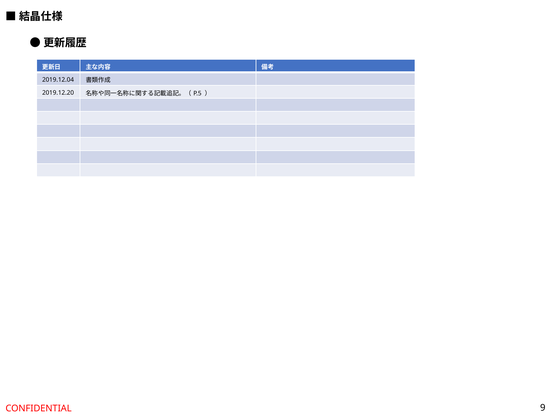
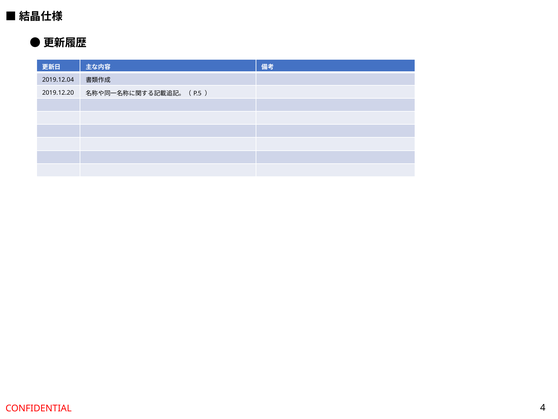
9: 9 -> 4 (543, 407)
